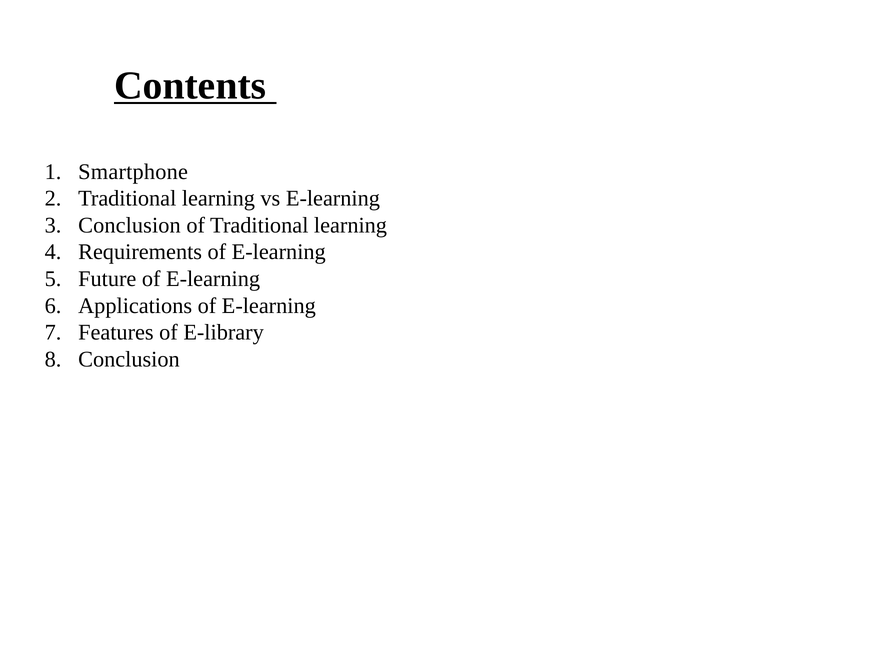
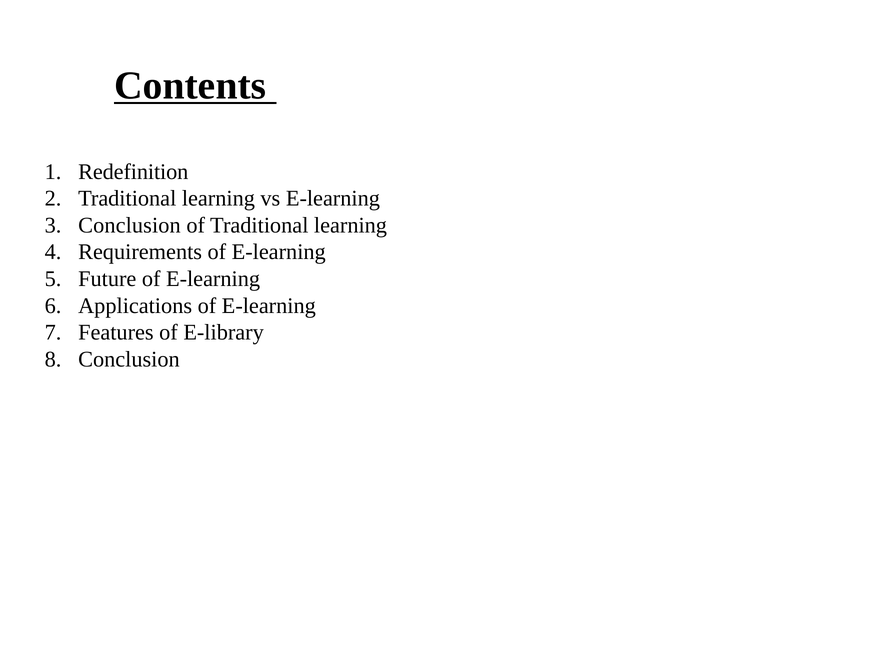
Smartphone: Smartphone -> Redefinition (133, 172)
